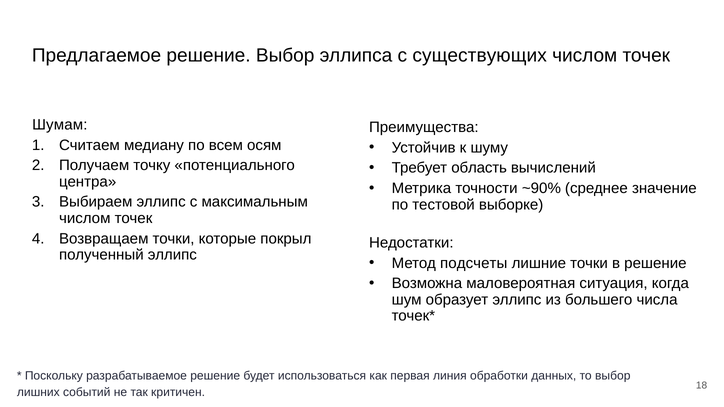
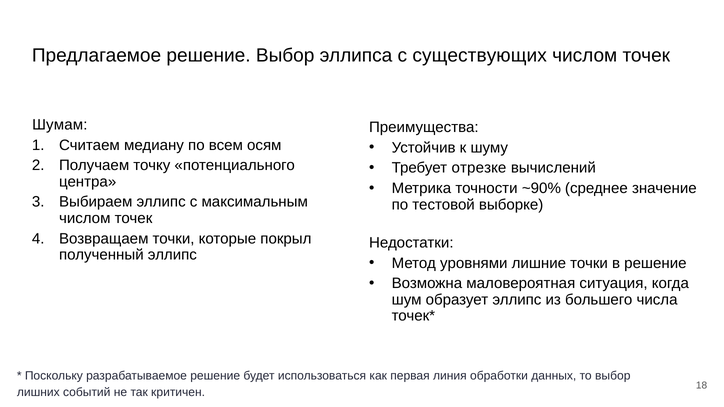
область: область -> отрезке (479, 168)
подсчеты: подсчеты -> уровнями (474, 263)
